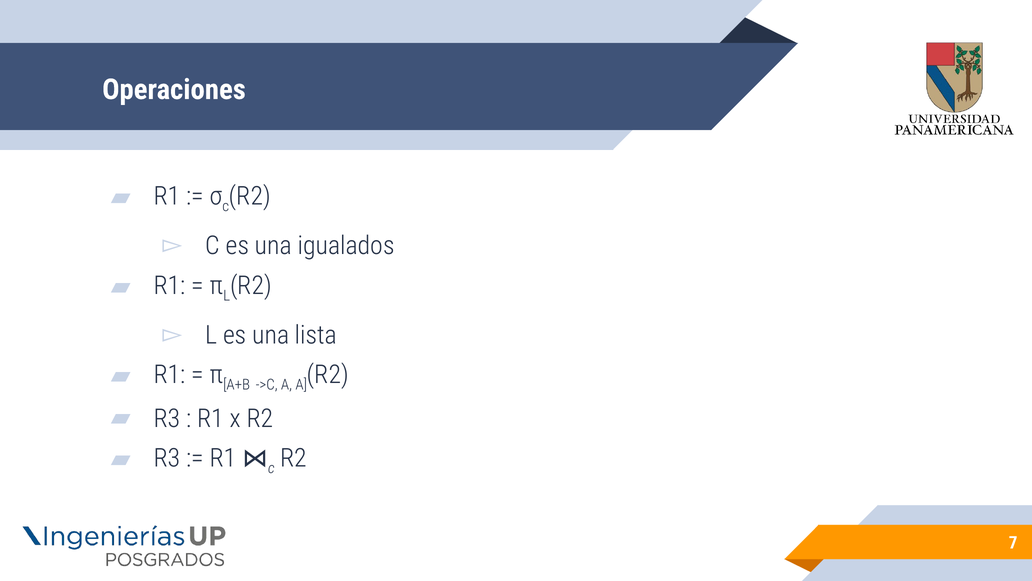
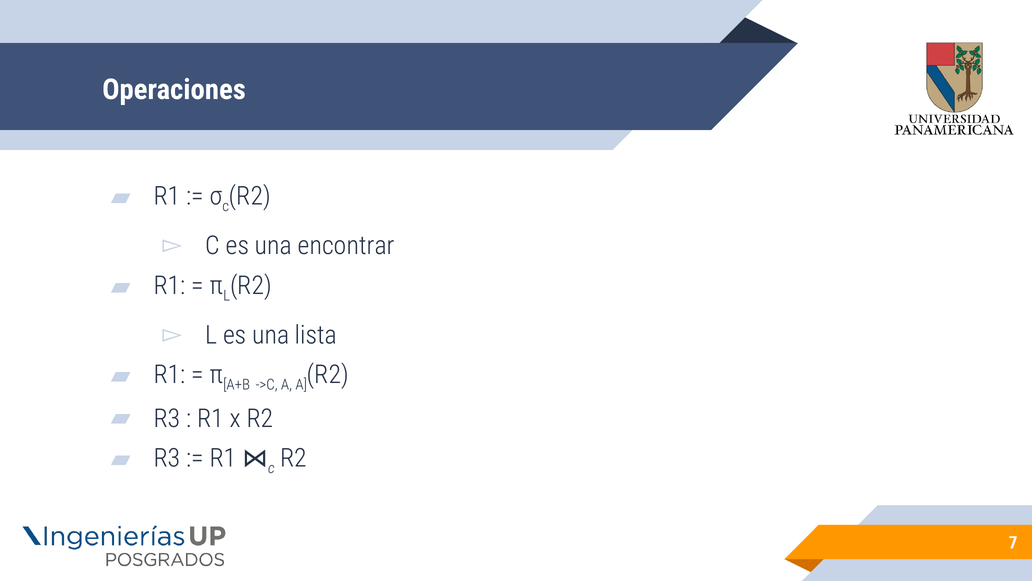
igualados: igualados -> encontrar (346, 246)
